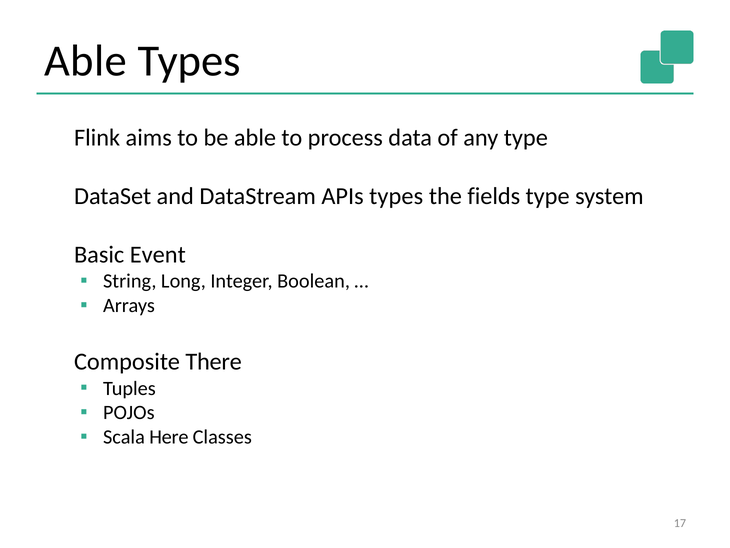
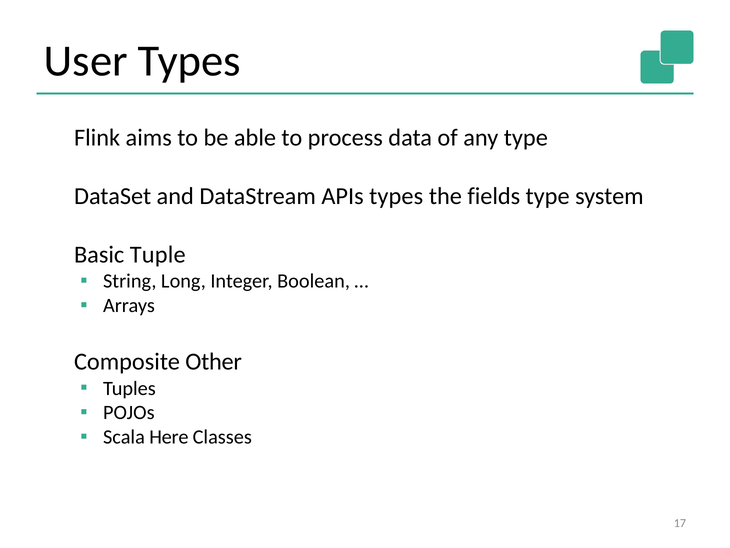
Able: Able -> User (86, 61)
Event: Event -> Tuple (158, 254)
There: There -> Other (214, 362)
